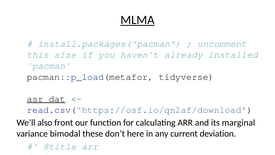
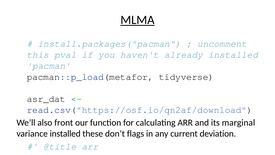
this size: size -> pval (65, 55)
asr_dat underline: present -> none (46, 99)
variance bimodal: bimodal -> installed (65, 133)
here: here -> flags (136, 133)
